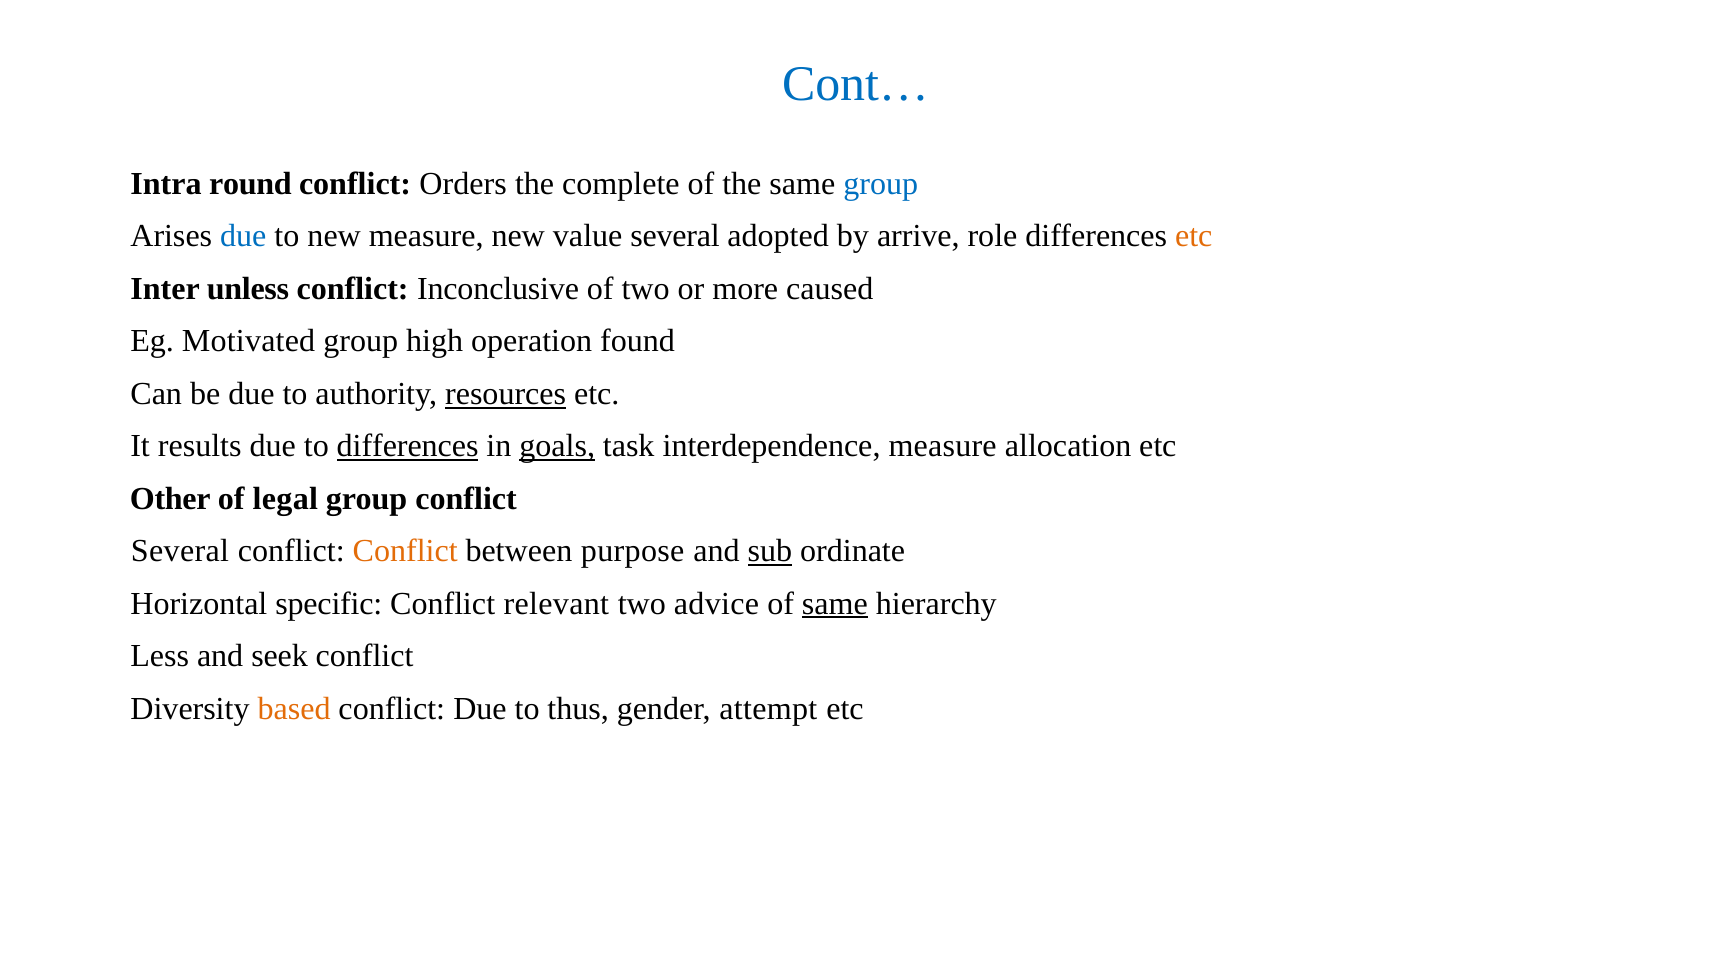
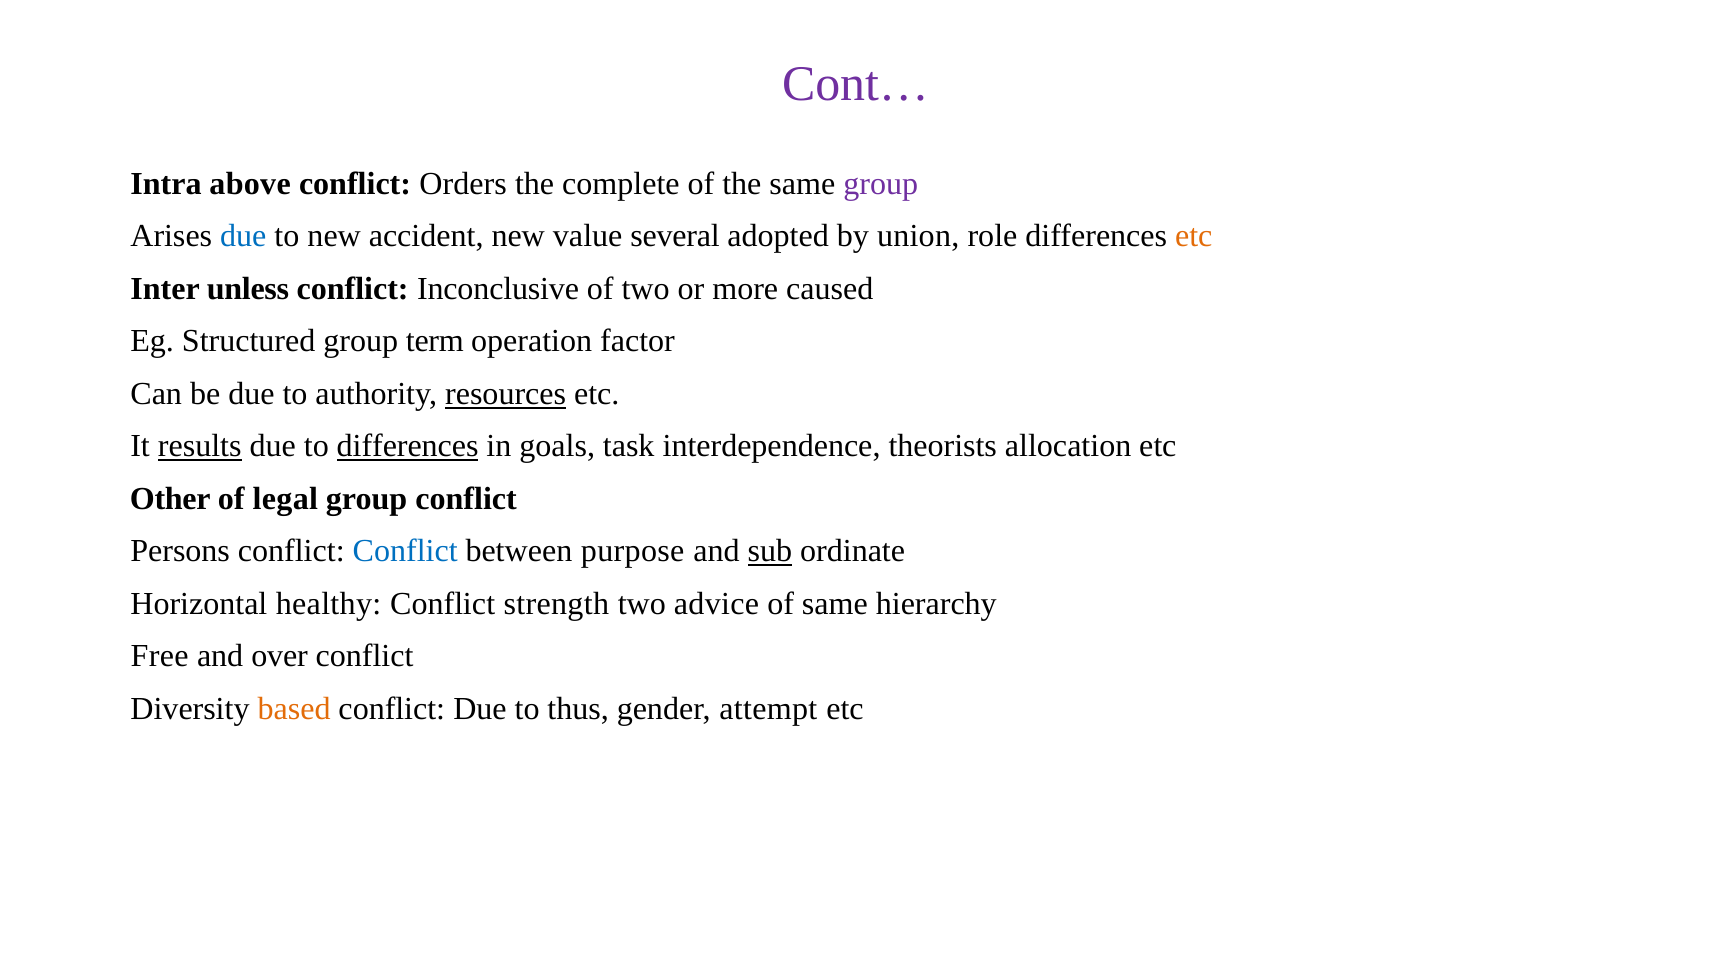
Cont… colour: blue -> purple (855, 84)
round: round -> above (250, 184)
group colour: blue -> purple (881, 184)
new measure: measure -> accident (426, 236)
arrive: arrive -> union (918, 236)
Motivated: Motivated -> Structured (249, 341)
high: high -> term (435, 341)
found: found -> factor (637, 341)
results underline: none -> present (200, 446)
goals underline: present -> none (557, 446)
interdependence measure: measure -> theorists (943, 446)
Several: Several -> Persons (180, 551)
Conflict colour: orange -> blue (405, 551)
specific: specific -> healthy (329, 604)
relevant: relevant -> strength (556, 604)
same underline: present -> none (835, 604)
Less: Less -> Free (160, 656)
seek: seek -> over (280, 656)
